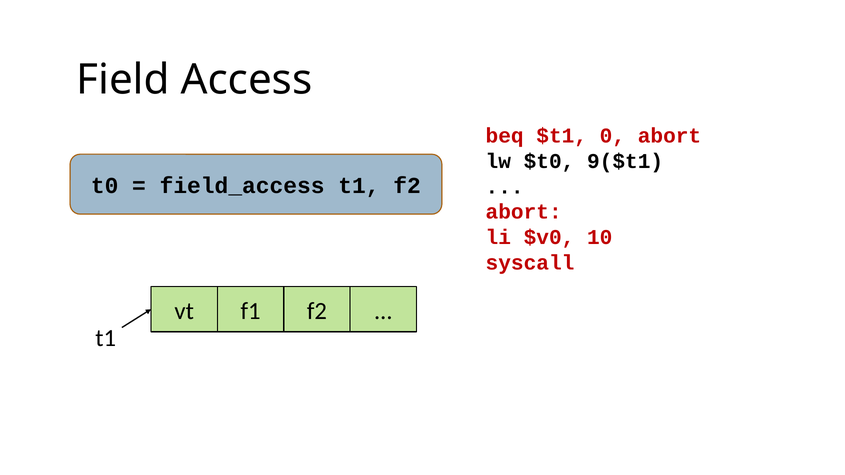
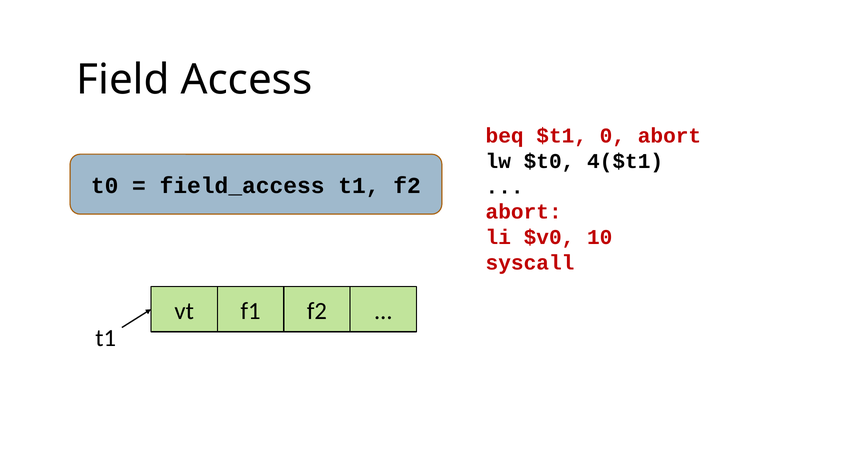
9($t1: 9($t1 -> 4($t1 (625, 161)
